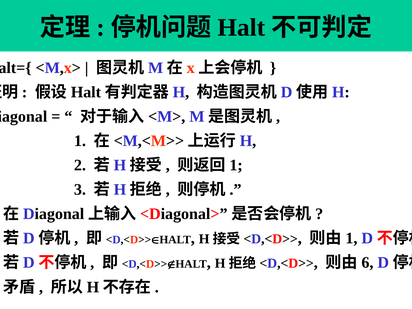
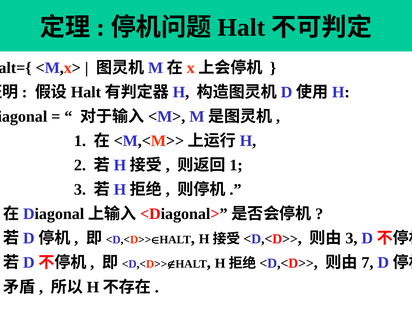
1: 1 -> 3 (351, 238)
6: 6 -> 7 (367, 263)
